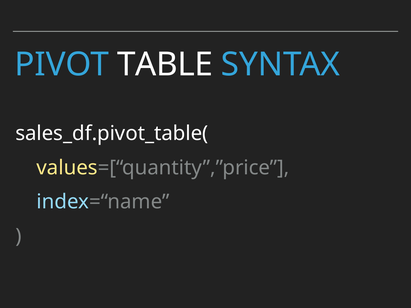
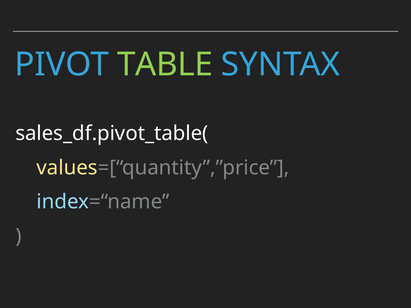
TABLE colour: white -> light green (165, 65)
